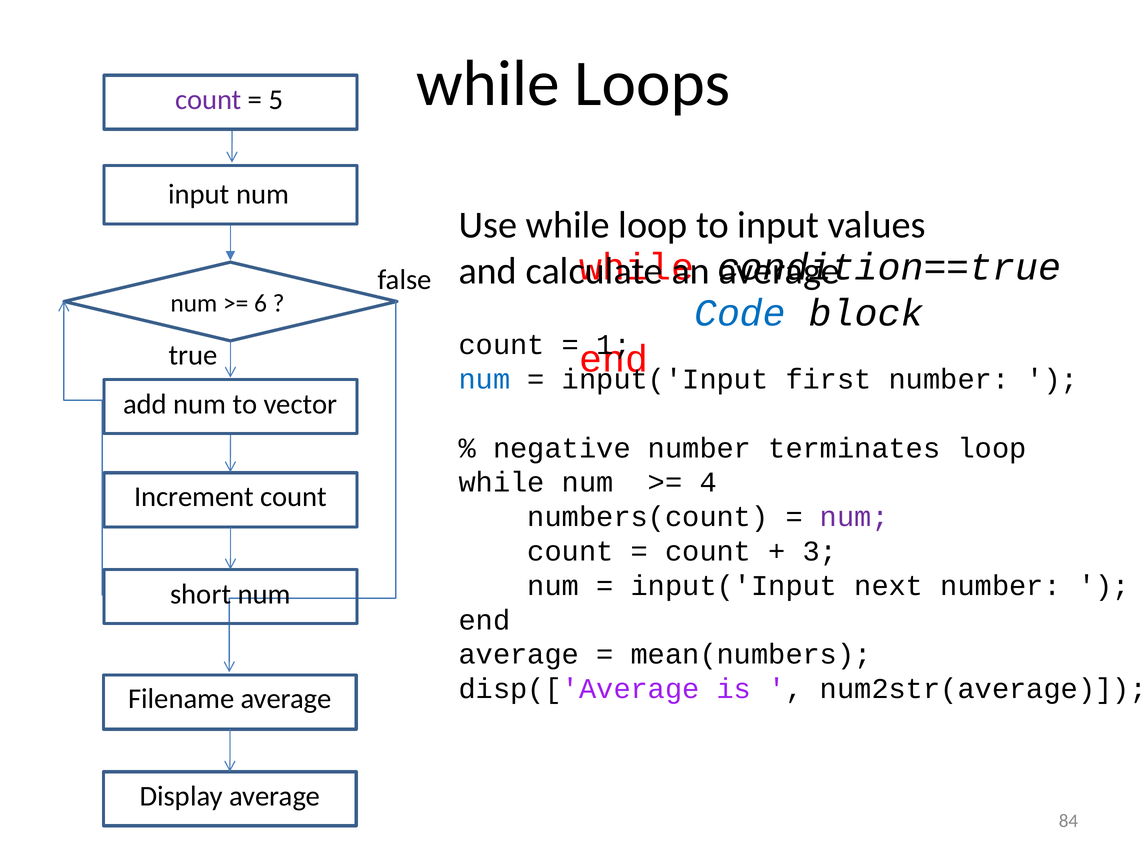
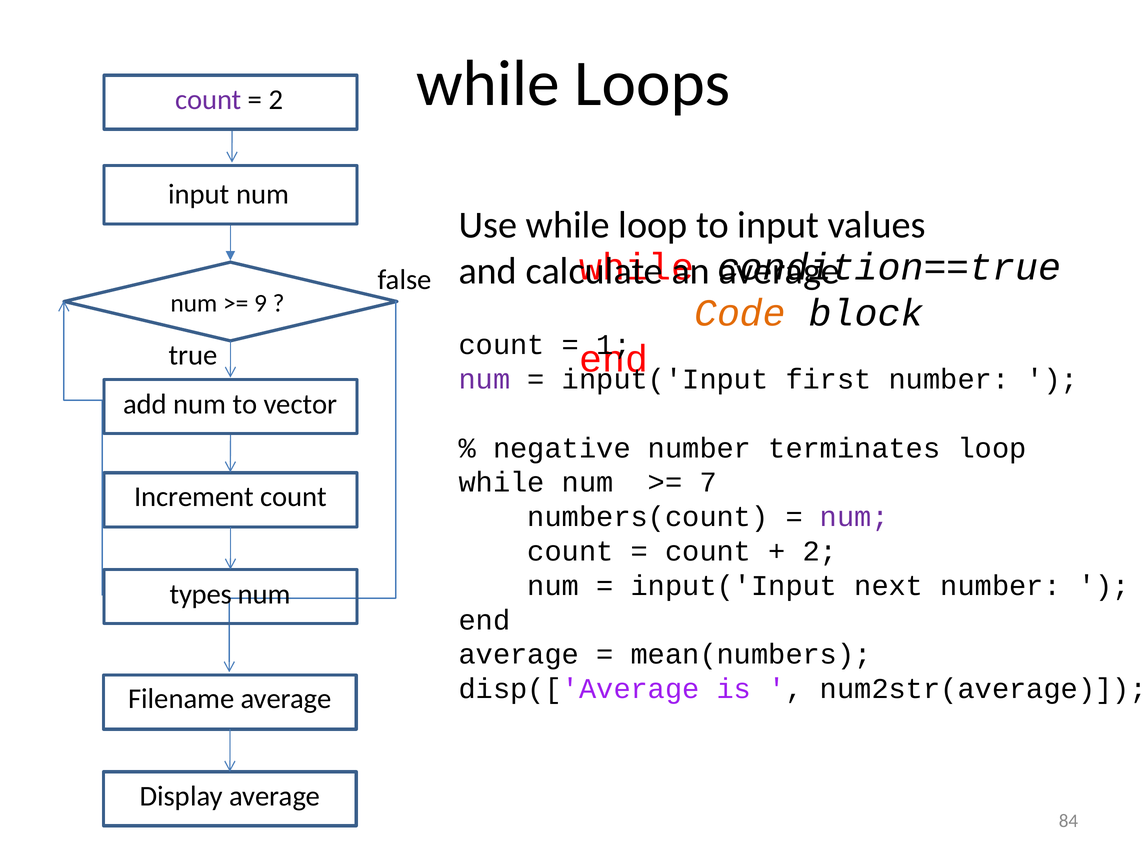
5: 5 -> 2 (276, 100)
6: 6 -> 9 (260, 303)
Code colour: blue -> orange (740, 313)
num colour: blue -> purple (484, 379)
4: 4 -> 7 (708, 483)
3: 3 -> 2 (820, 551)
short: short -> types (201, 594)
